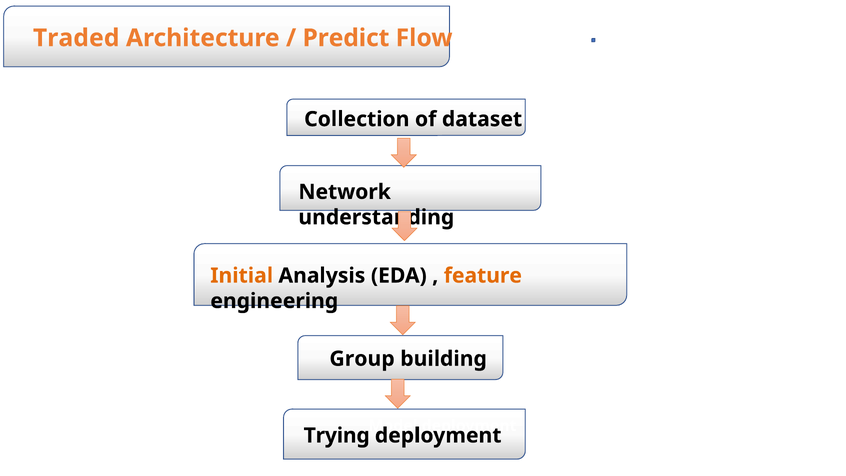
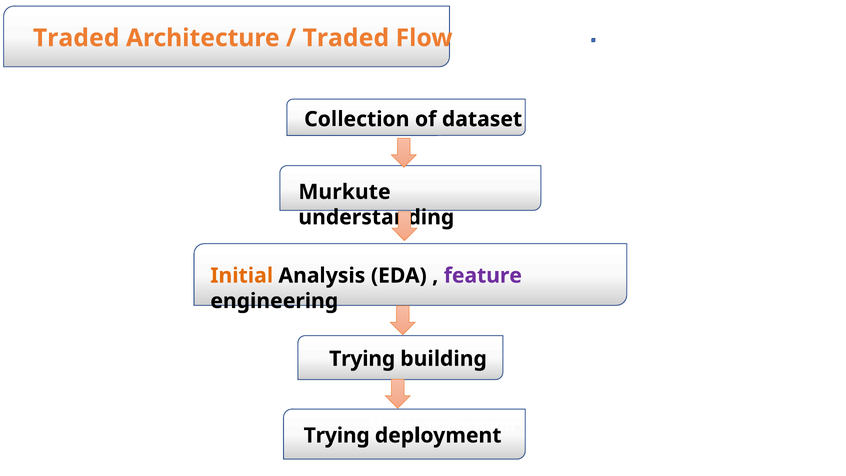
Predict: Predict -> Traded (346, 38)
Network: Network -> Murkute (345, 192)
feature colour: orange -> purple (483, 276)
Group: Group -> Trying (362, 359)
